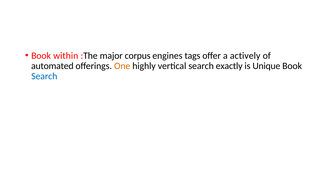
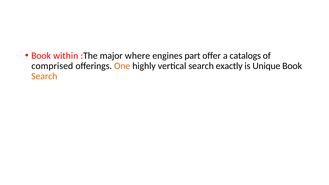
corpus: corpus -> where (138, 56)
tags: tags -> part (192, 56)
actively: actively -> catalogs (245, 56)
automated: automated -> comprised (52, 66)
Search colour: blue -> orange (44, 76)
